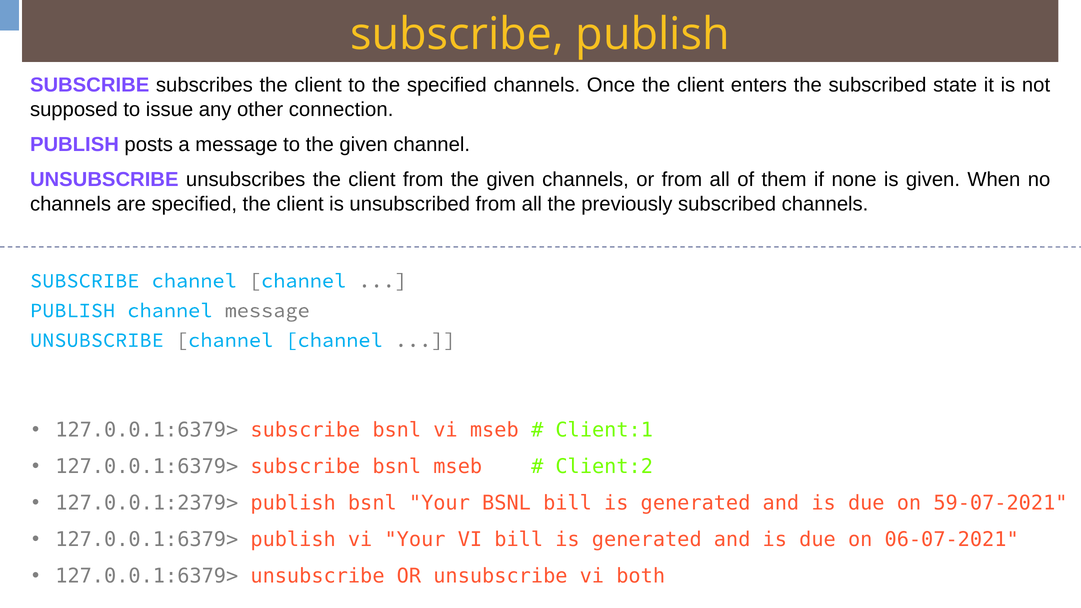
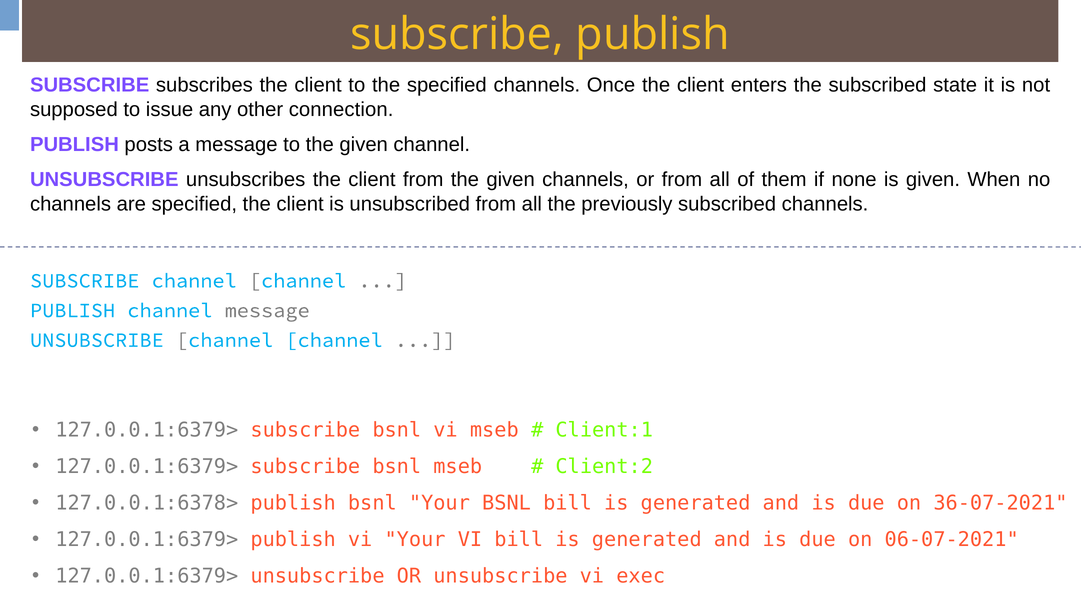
127.0.0.1:2379>: 127.0.0.1:2379> -> 127.0.0.1:6378> (147, 503)
59-07-2021: 59-07-2021 -> 36-07-2021 (1000, 503)
both: both -> exec (641, 576)
